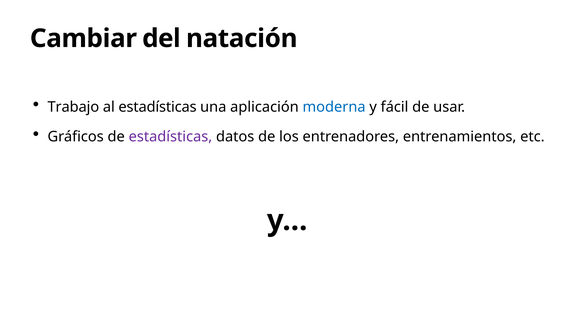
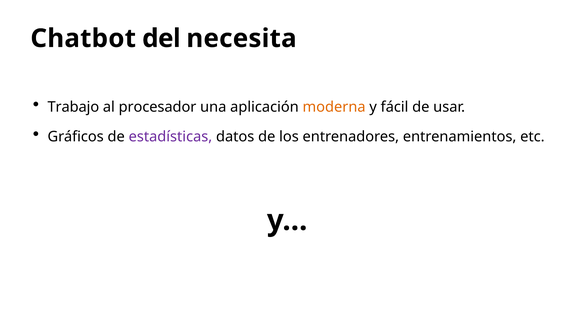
Cambiar: Cambiar -> Chatbot (83, 38)
natación: natación -> necesita (242, 38)
al estadísticas: estadísticas -> procesador (157, 107)
moderna colour: blue -> orange (334, 107)
